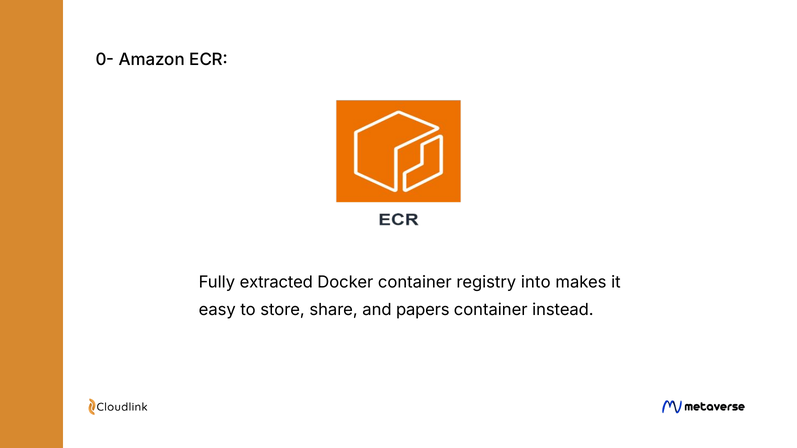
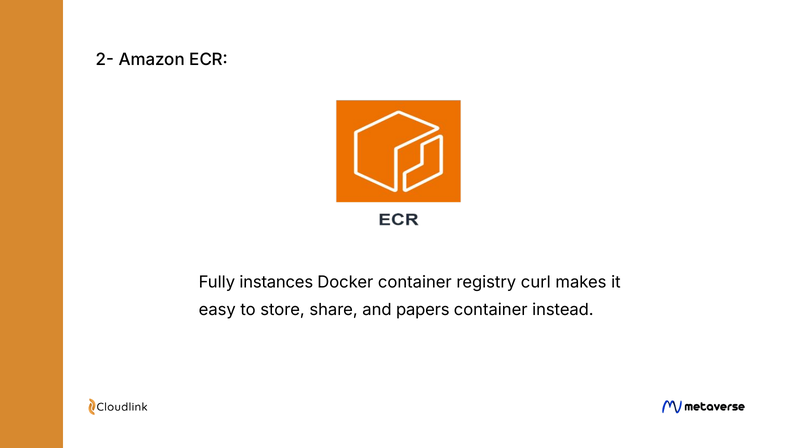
0-: 0- -> 2- (105, 60)
extracted: extracted -> instances (276, 282)
into: into -> curl (536, 282)
